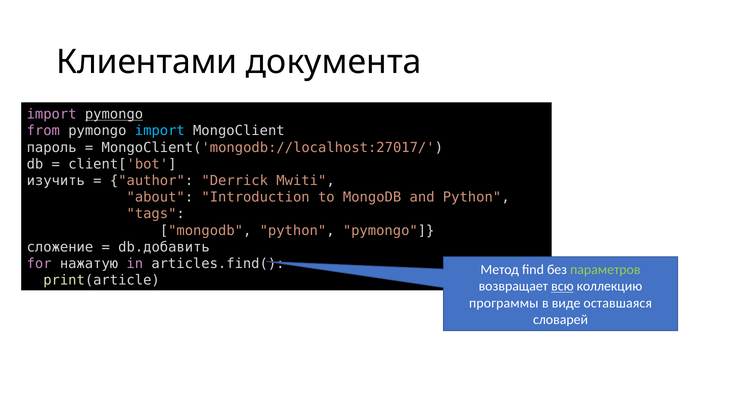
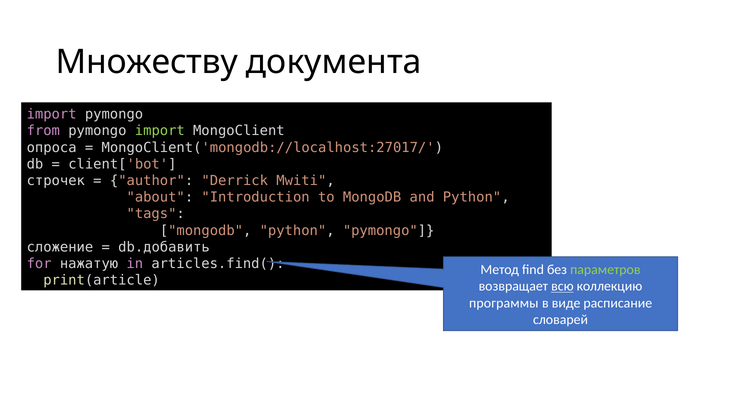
Клиентами: Клиентами -> Множеству (147, 62)
pymongo underline: present -> none (114, 114)
import colour: light blue -> light green (160, 131)
пароль: пароль -> опроса (52, 148)
изучить: изучить -> строчек (56, 181)
оставшаяся: оставшаяся -> расписание (618, 303)
